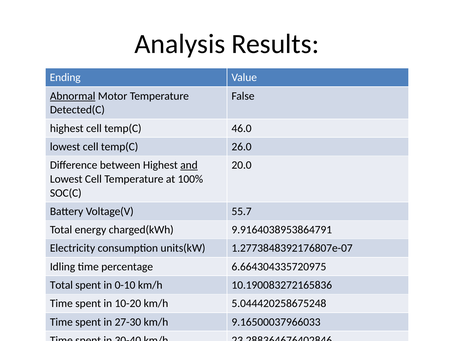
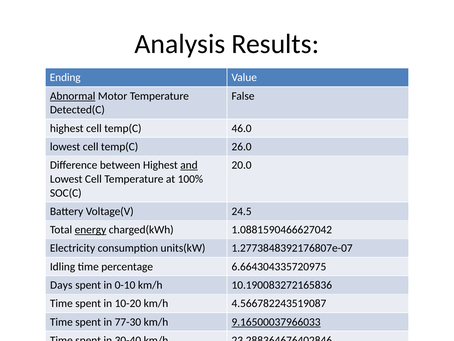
55.7: 55.7 -> 24.5 (242, 211)
energy underline: none -> present (90, 229)
9.9164038953864791: 9.9164038953864791 -> 1.0881590466627042 (282, 229)
Total: Total -> Days (61, 285)
5.044420258675248: 5.044420258675248 -> 4.566782243519087 (279, 303)
27-30: 27-30 -> 77-30 (128, 322)
9.16500037966033 underline: none -> present (276, 322)
